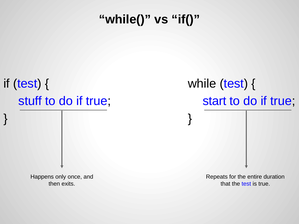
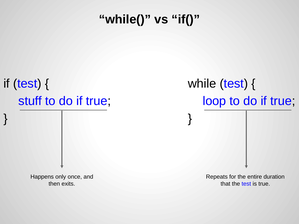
start: start -> loop (214, 101)
